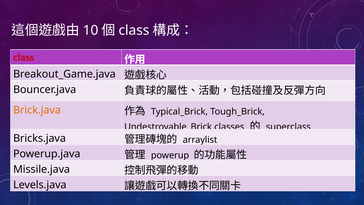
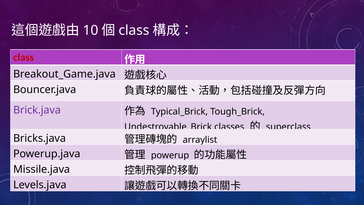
Brick.java colour: orange -> purple (37, 110)
